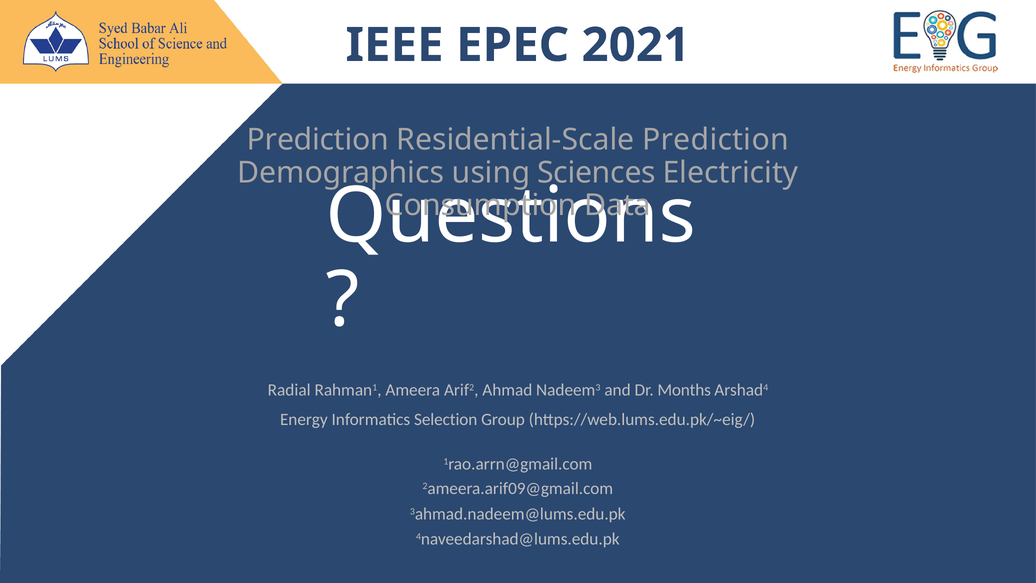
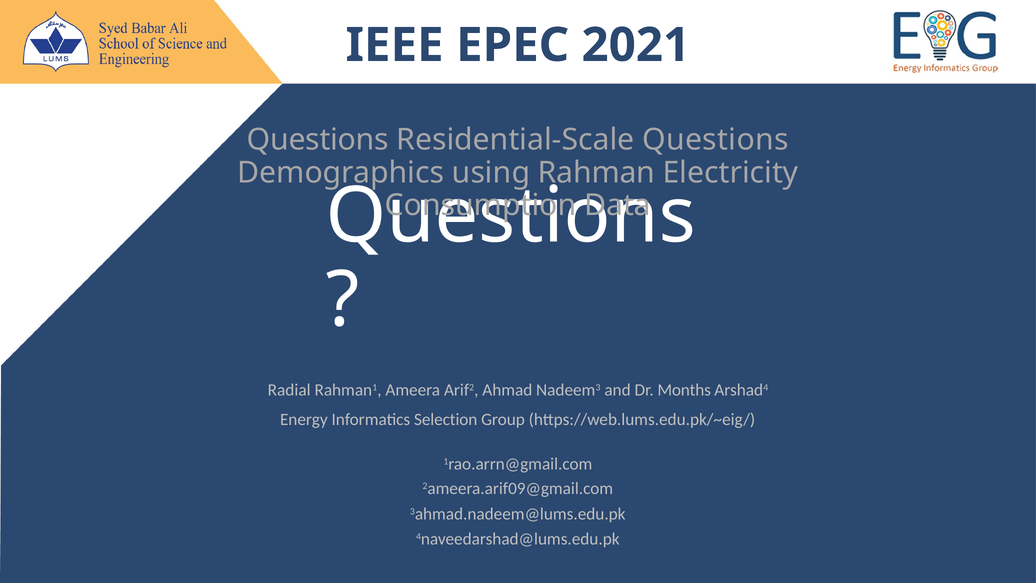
Prediction: Prediction -> Questions (318, 140)
Residential-Scale Prediction: Prediction -> Questions (715, 140)
Sciences: Sciences -> Rahman (596, 173)
